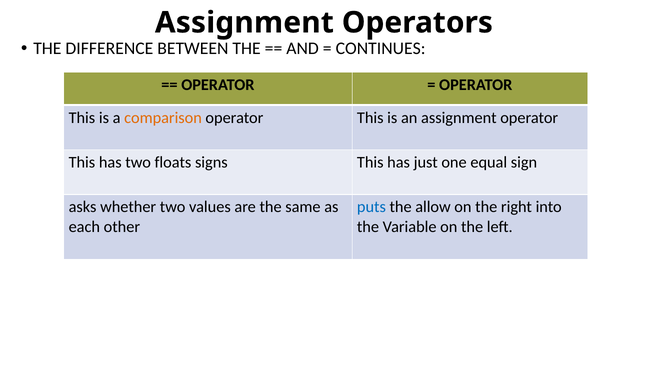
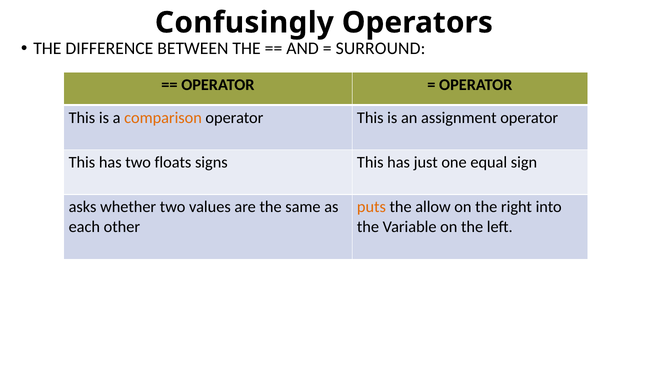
Assignment: Assignment -> Confusingly (244, 23)
CONTINUES: CONTINUES -> SURROUND (381, 49)
puts colour: blue -> orange (371, 207)
